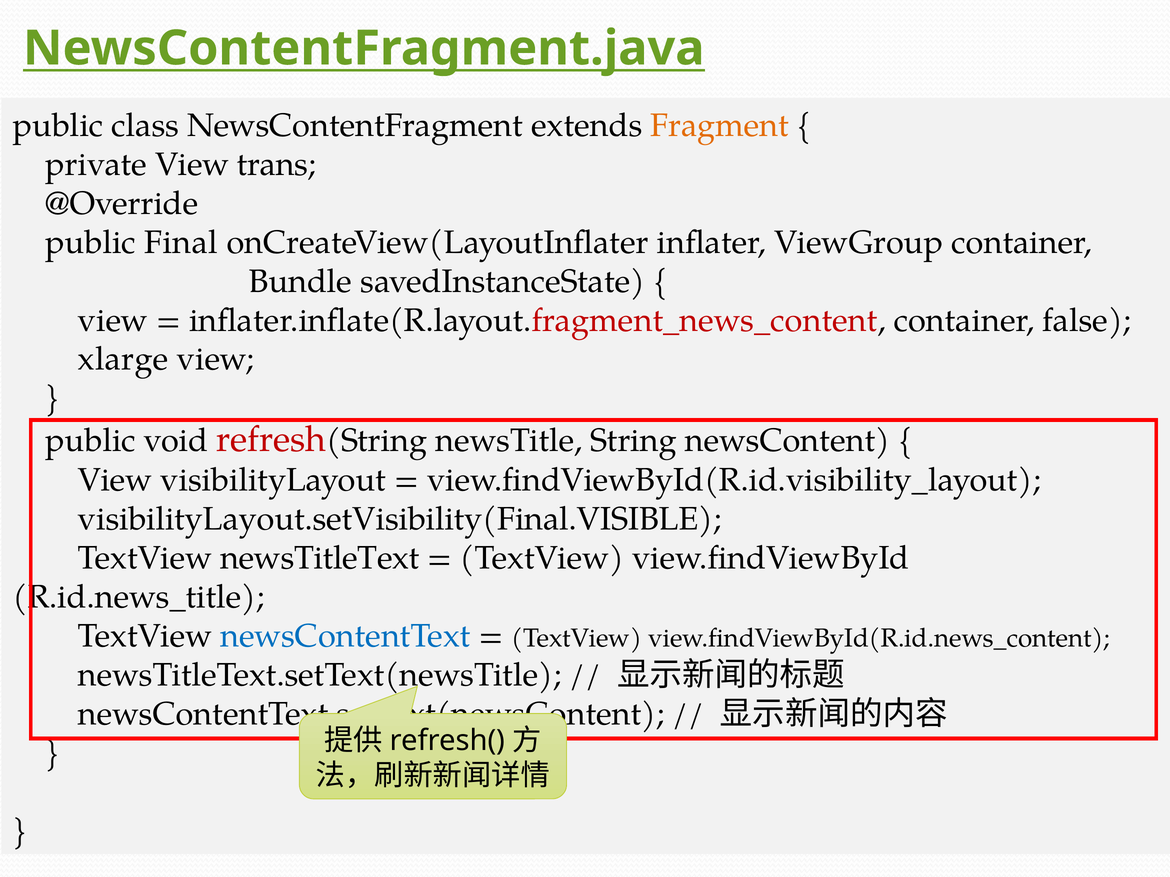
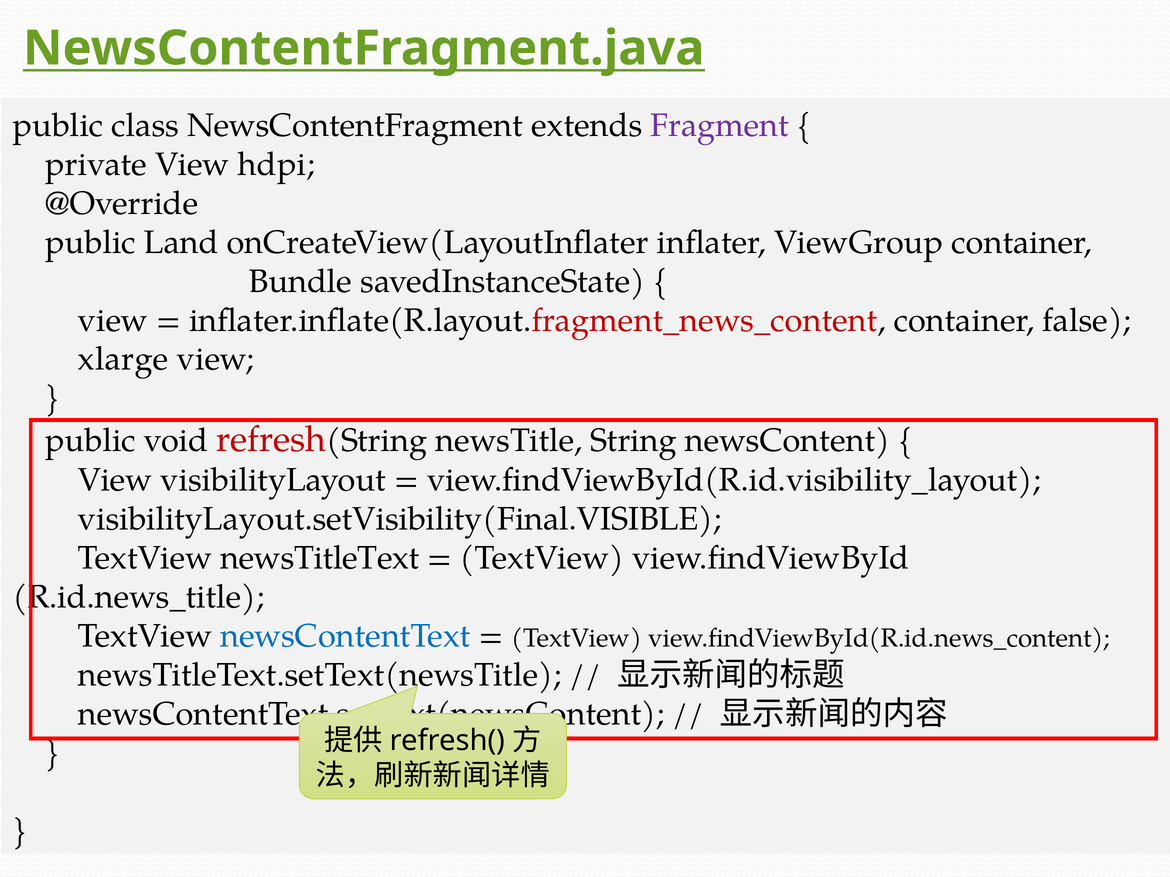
Fragment colour: orange -> purple (720, 125)
trans: trans -> hdpi (276, 164)
Final: Final -> Land (181, 242)
